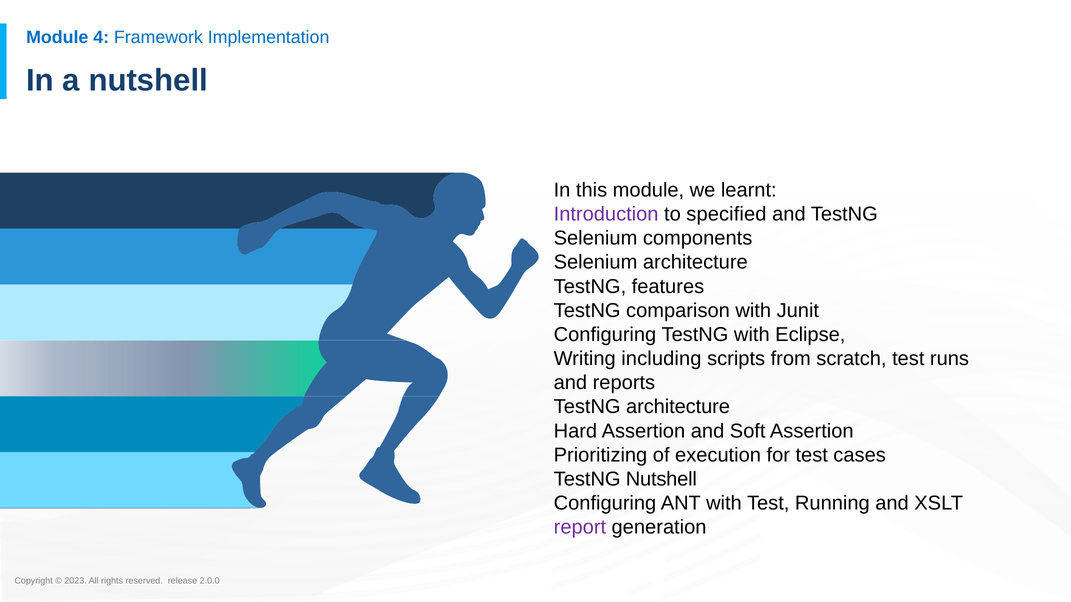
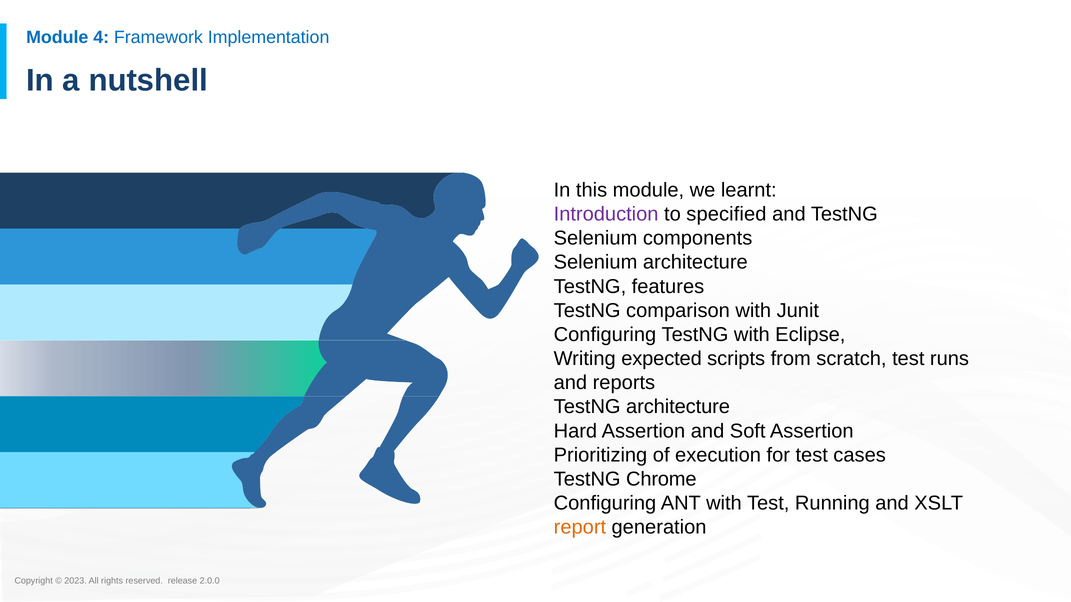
including: including -> expected (662, 359)
TestNG Nutshell: Nutshell -> Chrome (661, 479)
report colour: purple -> orange (580, 528)
